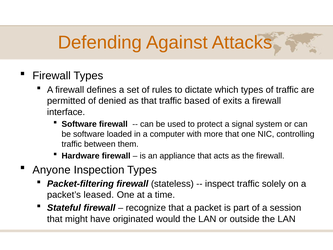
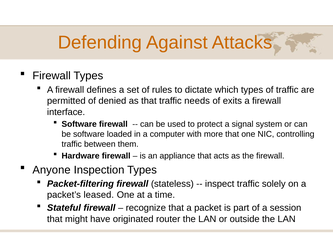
based: based -> needs (197, 101)
would: would -> router (168, 219)
